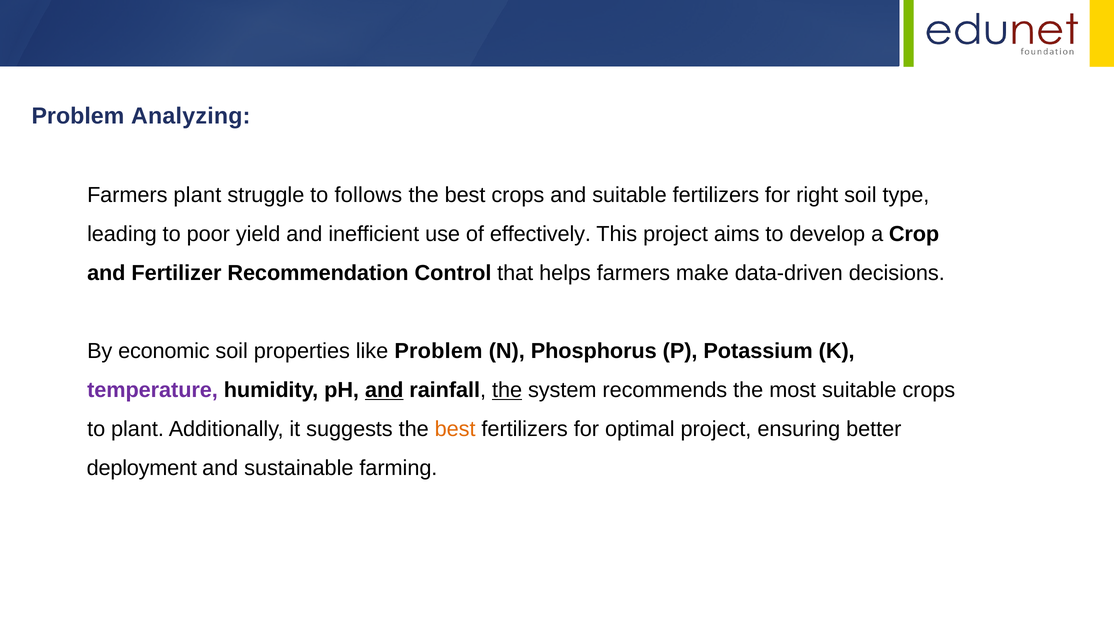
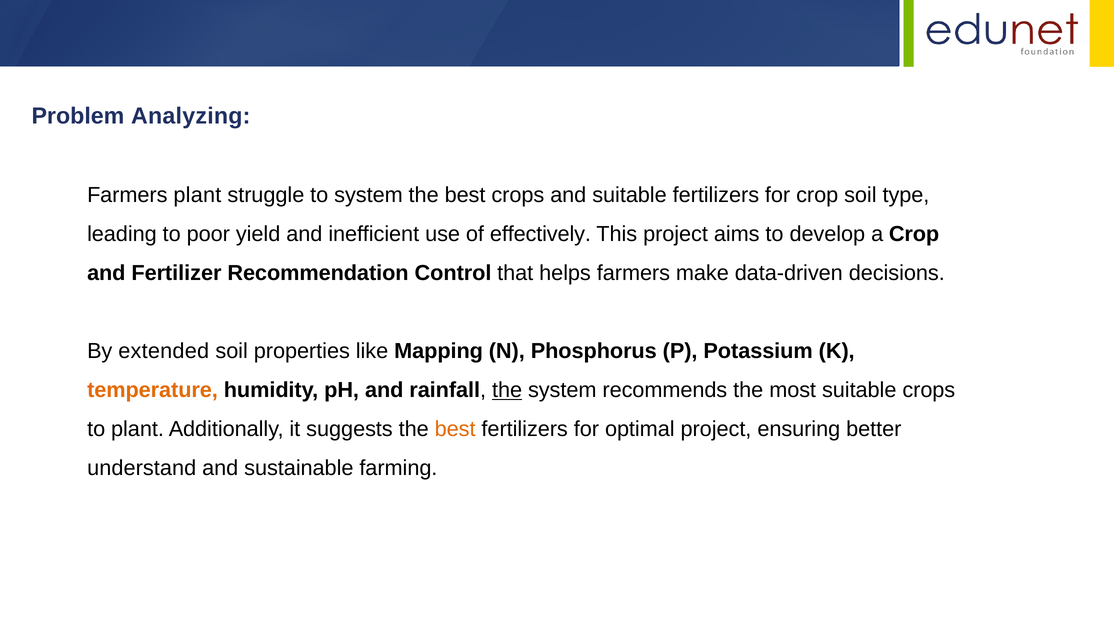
to follows: follows -> system (368, 195)
for right: right -> crop (817, 195)
economic: economic -> extended (164, 351)
like Problem: Problem -> Mapping (439, 351)
temperature colour: purple -> orange (152, 390)
and underline: present -> none (384, 390)
deployment: deployment -> understand (142, 468)
